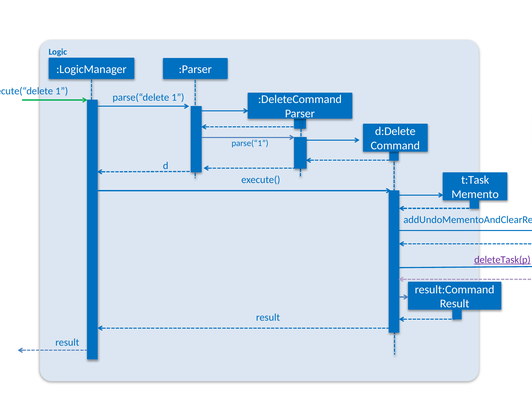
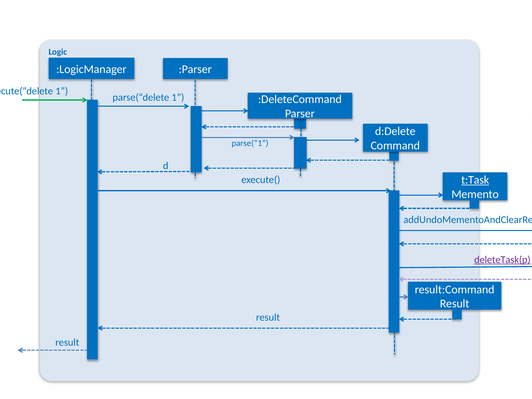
t:Task underline: none -> present (475, 180)
